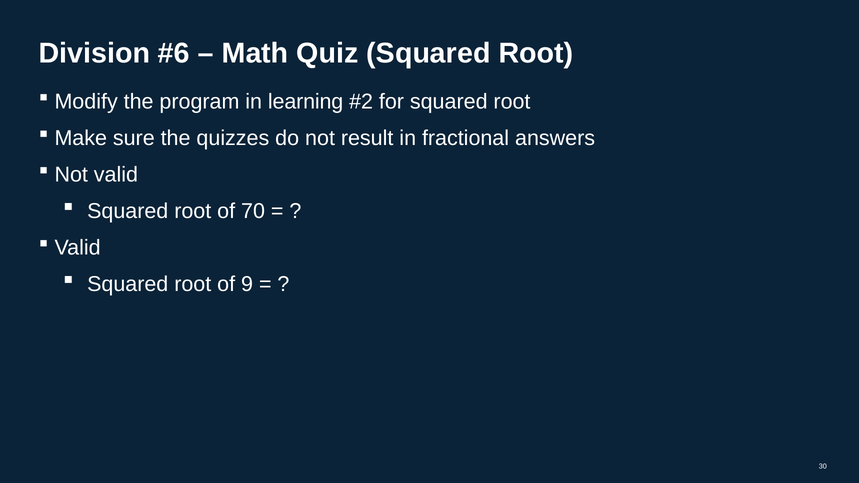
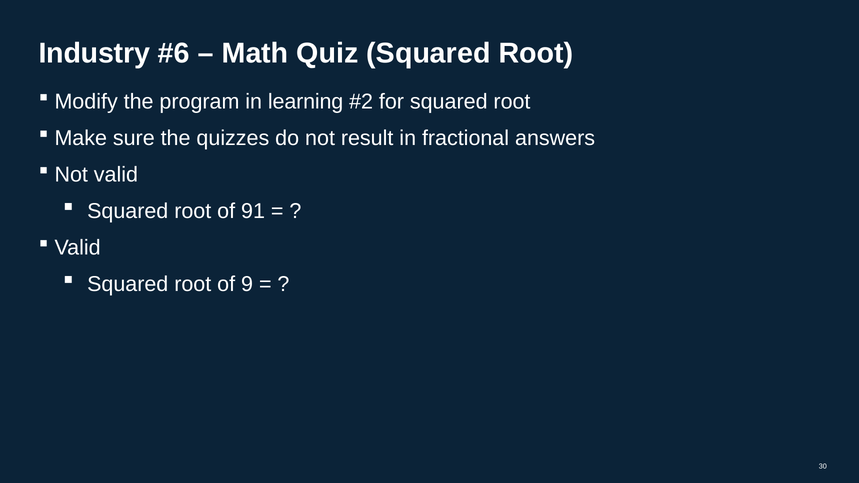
Division: Division -> Industry (94, 53)
70: 70 -> 91 (253, 211)
